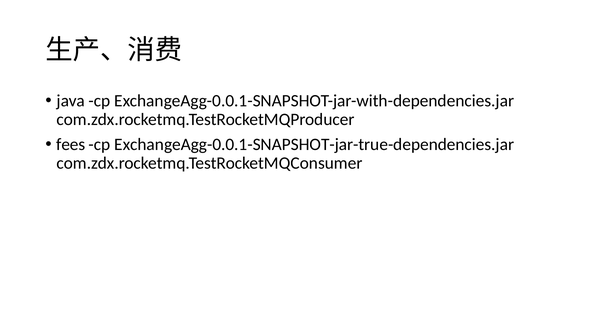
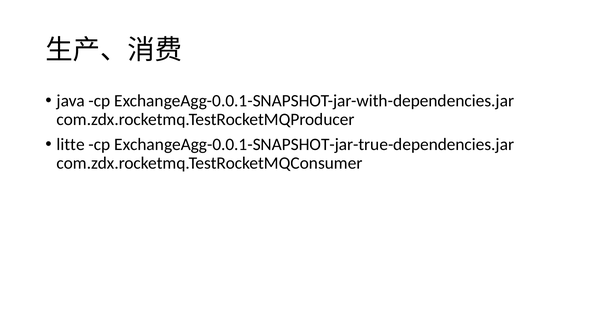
fees: fees -> litte (71, 145)
